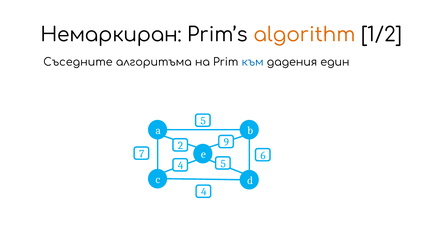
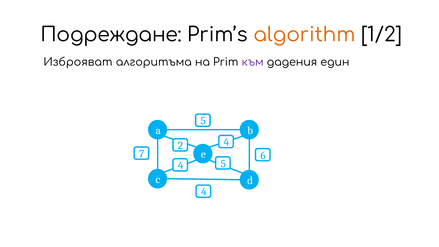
Немаркиран: Немаркиран -> Подреждане (111, 35)
Съседните: Съседните -> Изброяват (78, 62)
към colour: blue -> purple (253, 62)
2 9: 9 -> 4 (226, 142)
